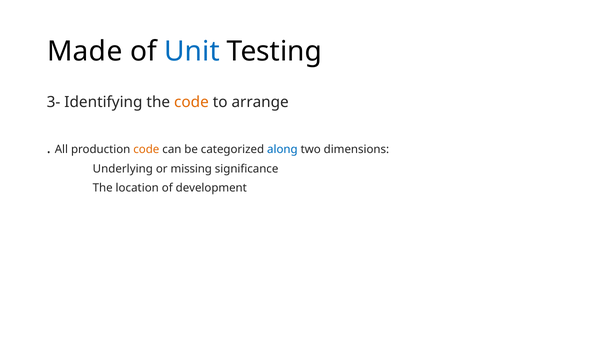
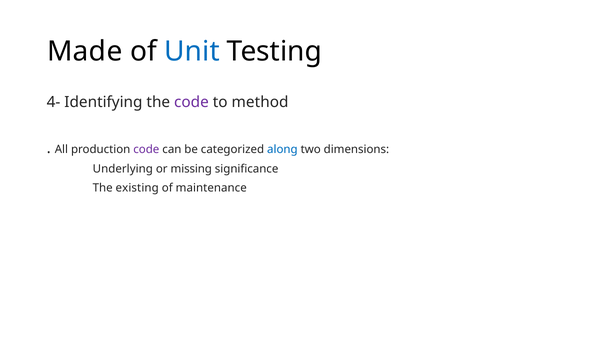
3-: 3- -> 4- (54, 102)
code colour: orange -> purple (191, 102)
arrange: arrange -> method (260, 102)
code colour: orange -> purple (146, 149)
location: location -> existing (137, 188)
development: development -> maintenance (211, 188)
